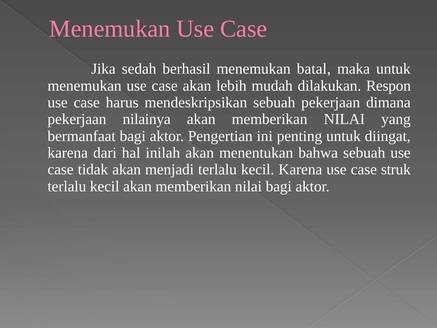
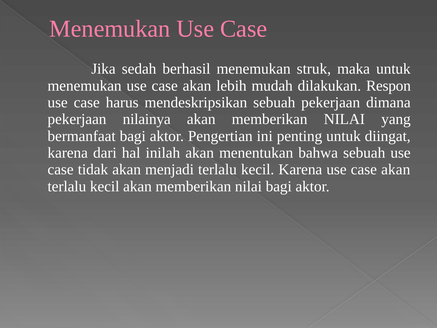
batal: batal -> struk (314, 69)
Karena use case struk: struk -> akan (396, 169)
